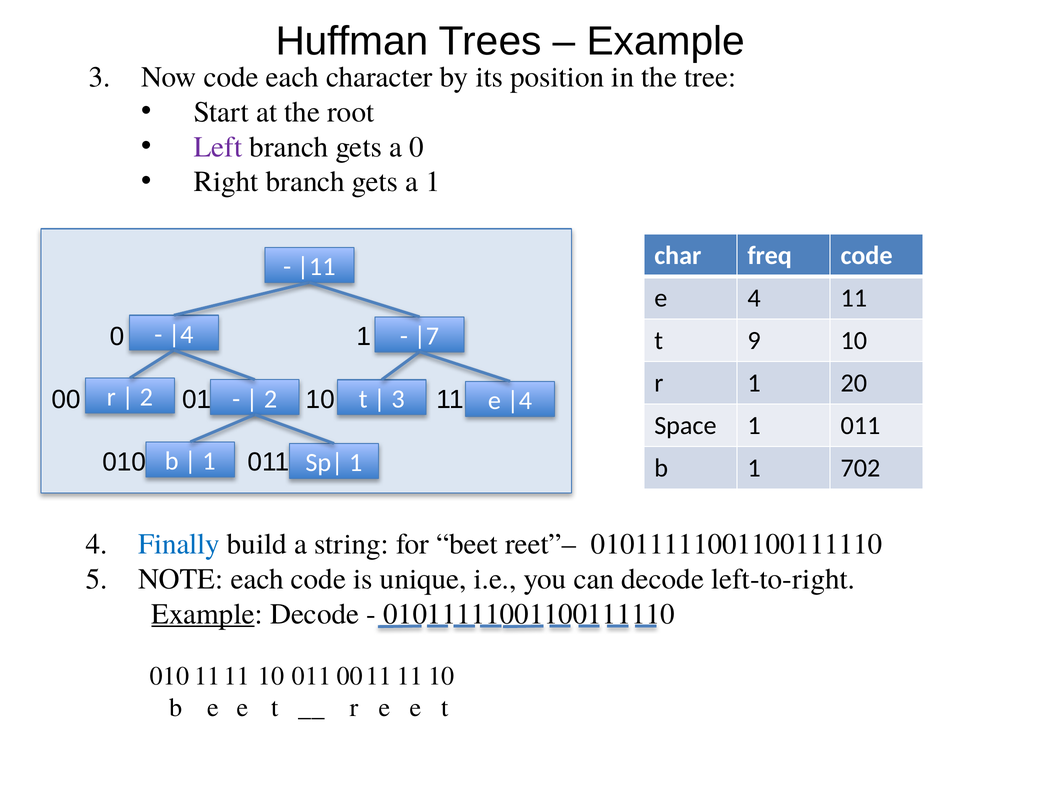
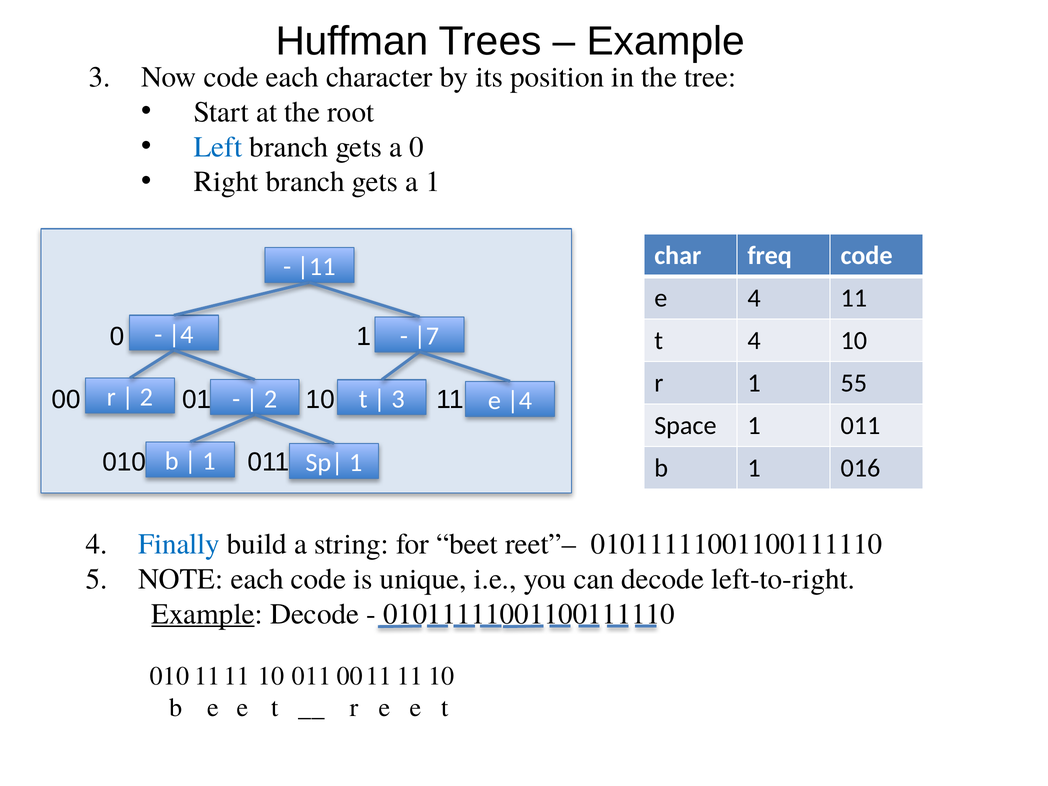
Left colour: purple -> blue (218, 147)
9: 9 -> 4 (754, 340)
20: 20 -> 55 (854, 383)
702: 702 -> 016 (860, 468)
